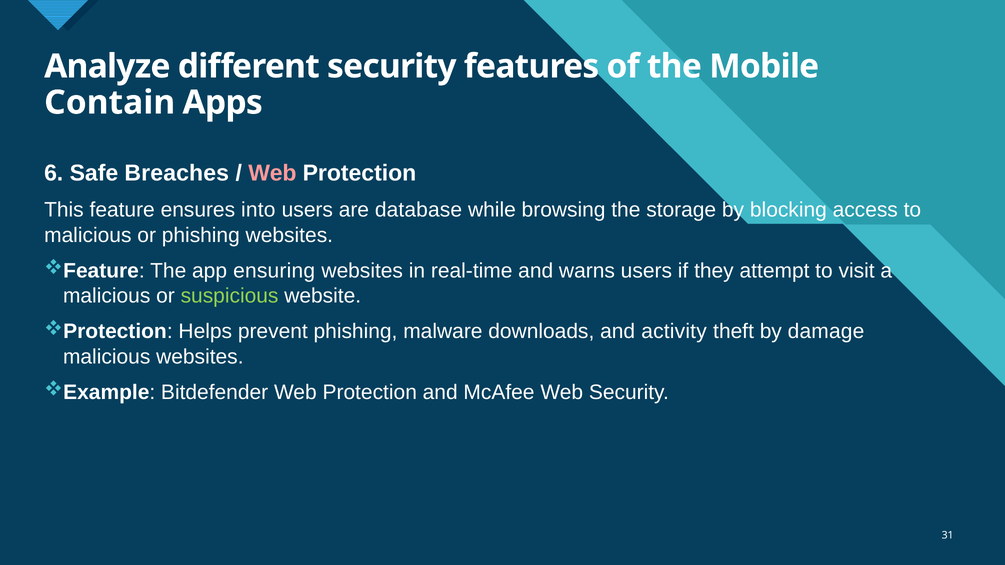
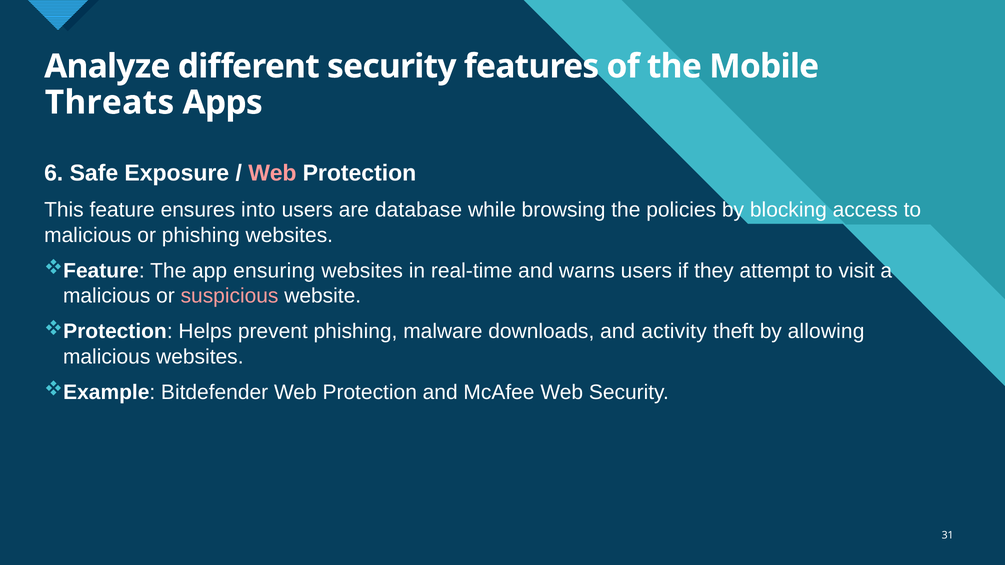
Contain: Contain -> Threats (110, 103)
Breaches: Breaches -> Exposure (177, 173)
storage: storage -> policies (681, 210)
suspicious colour: light green -> pink (230, 296)
damage: damage -> allowing (826, 332)
